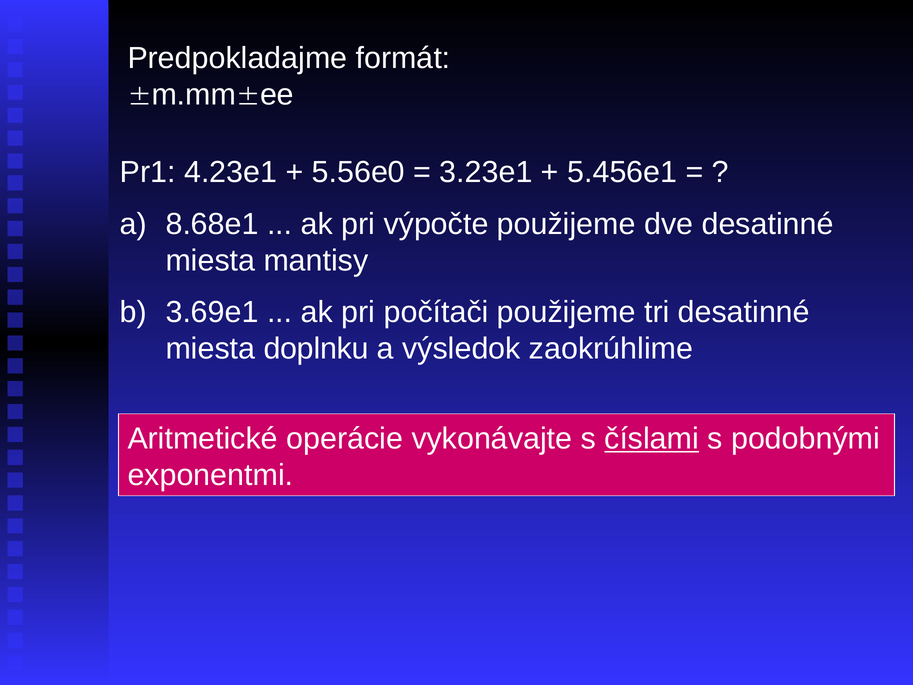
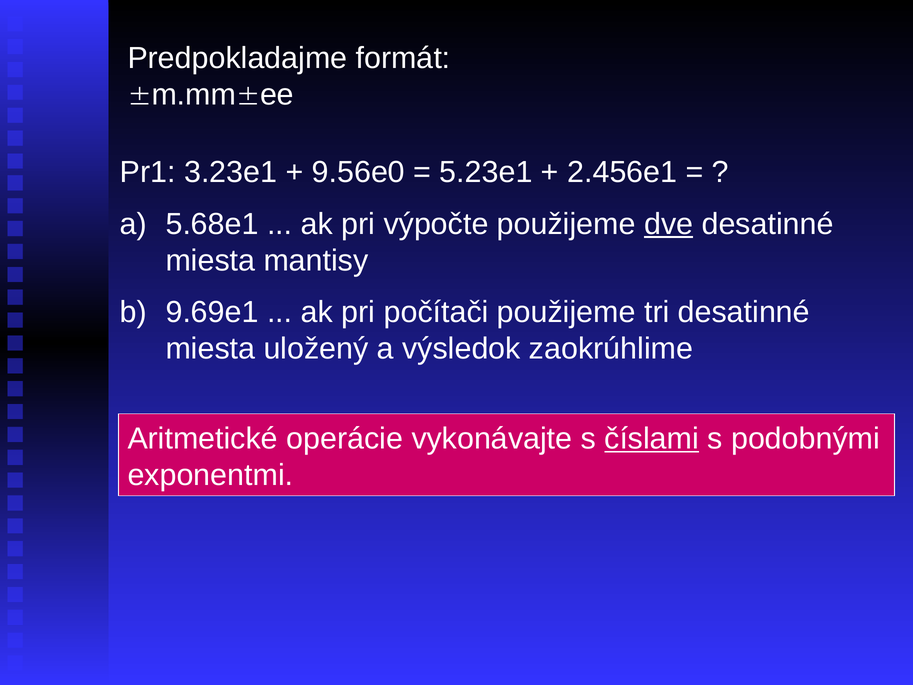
4.23e1: 4.23e1 -> 3.23e1 (231, 172)
5.56e0: 5.56e0 -> 9.56e0 (358, 172)
3.23e1: 3.23e1 -> 5.23e1 (486, 172)
5.456e1: 5.456e1 -> 2.456e1 (622, 172)
8.68e1: 8.68e1 -> 5.68e1 (212, 224)
dve underline: none -> present (669, 224)
3.69e1: 3.69e1 -> 9.69e1 (212, 312)
doplnku: doplnku -> uložený (316, 349)
